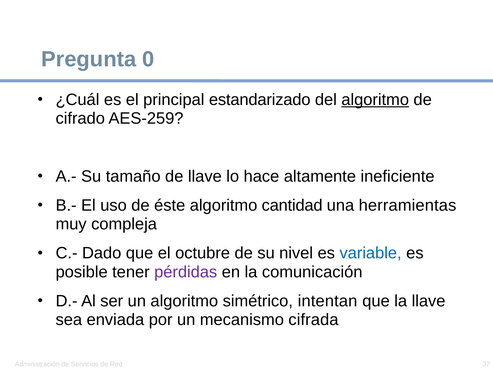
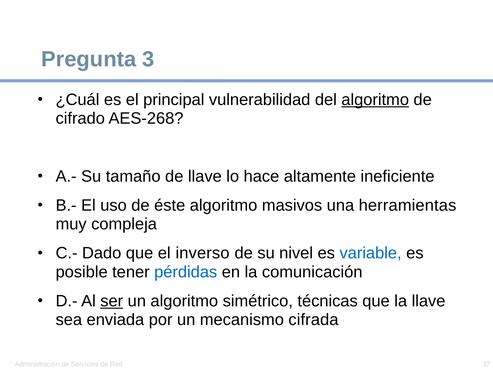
0: 0 -> 3 (148, 59)
estandarizado: estandarizado -> vulnerabilidad (260, 100)
AES-259: AES-259 -> AES-268 (146, 118)
cantidad: cantidad -> masivos (292, 205)
octubre: octubre -> inverso (203, 253)
pérdidas colour: purple -> blue (186, 272)
ser underline: none -> present (112, 301)
intentan: intentan -> técnicas (328, 301)
